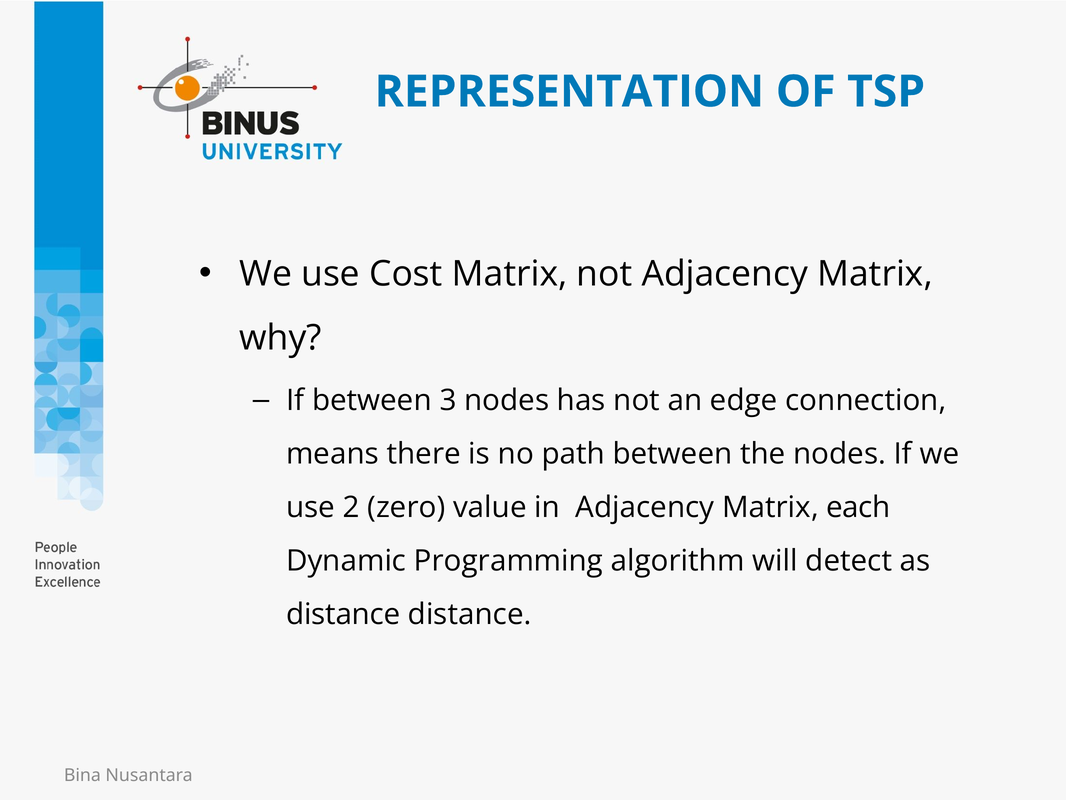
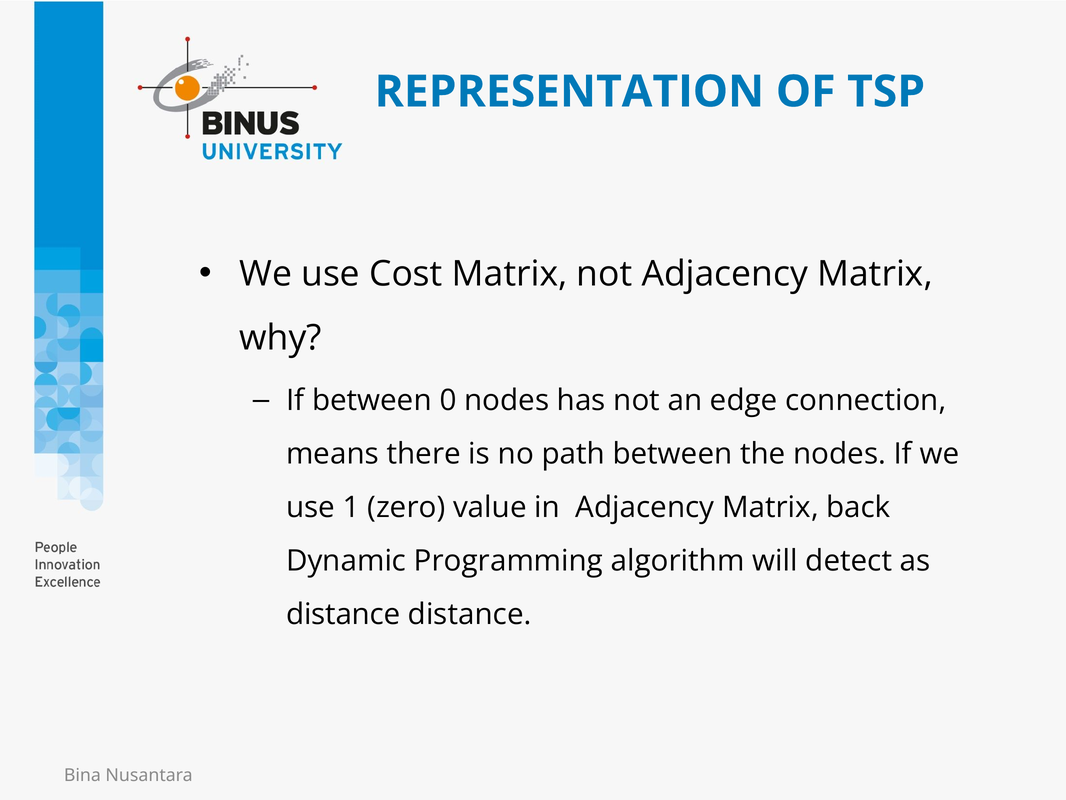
3: 3 -> 0 (448, 400)
2: 2 -> 1 (351, 507)
each: each -> back (858, 507)
